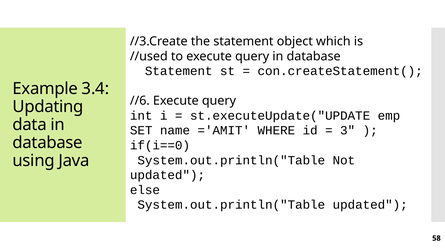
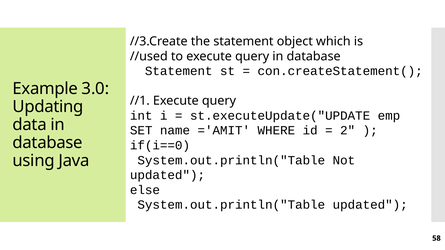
3.4: 3.4 -> 3.0 (95, 89)
//6: //6 -> //1 (140, 101)
3: 3 -> 2 (348, 131)
